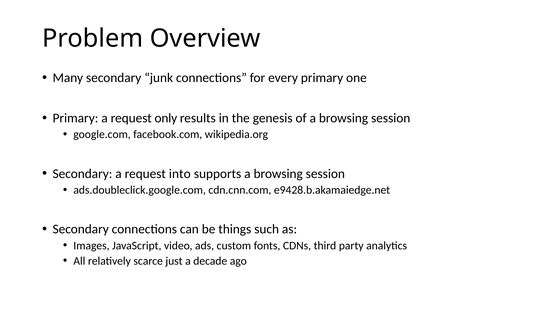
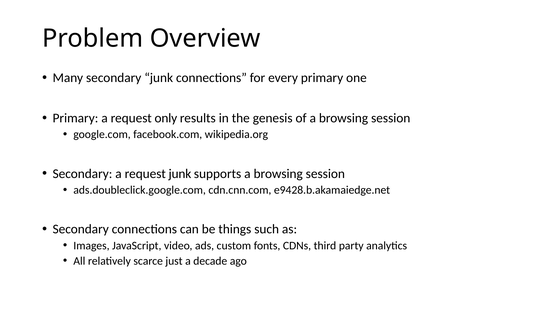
request into: into -> junk (180, 173)
